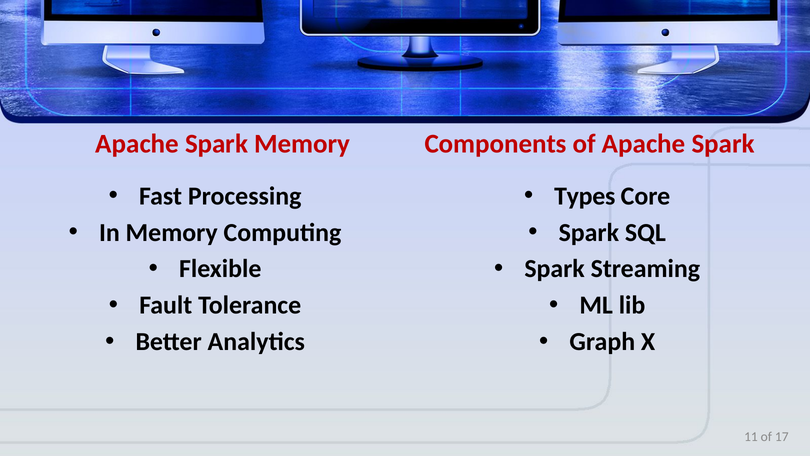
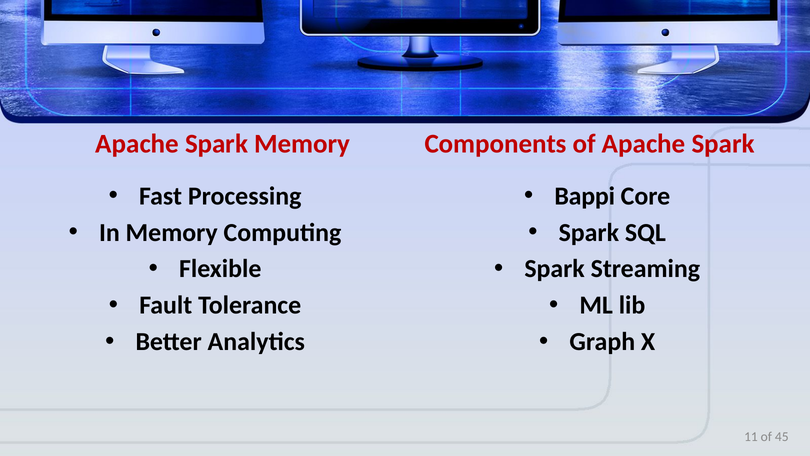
Types: Types -> Bappi (585, 196)
17: 17 -> 45 (782, 436)
